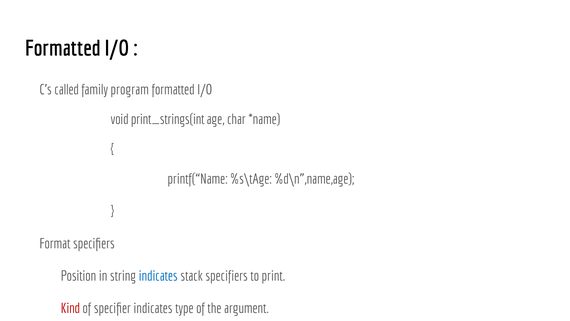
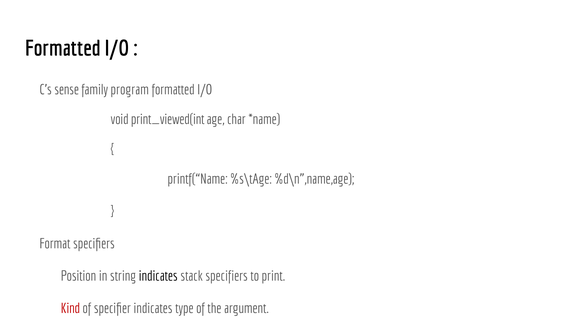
called: called -> sense (67, 90)
print_strings(int: print_strings(int -> print_viewed(int (168, 119)
indicates colour: blue -> black (158, 276)
